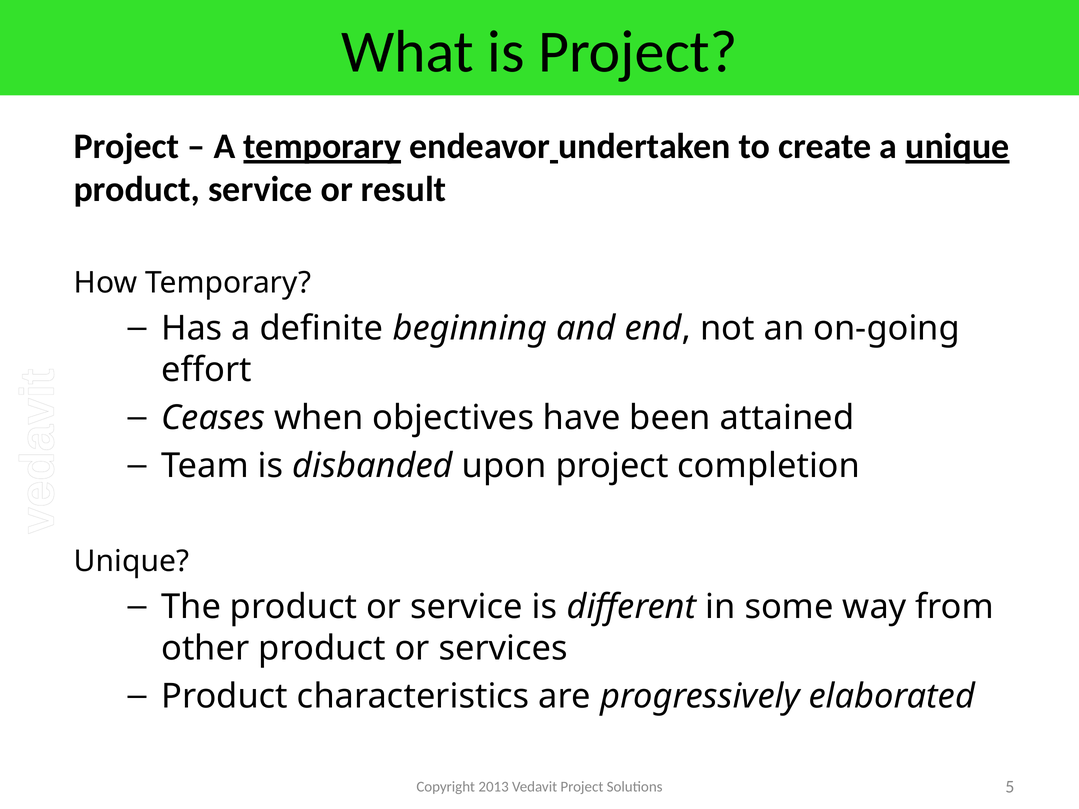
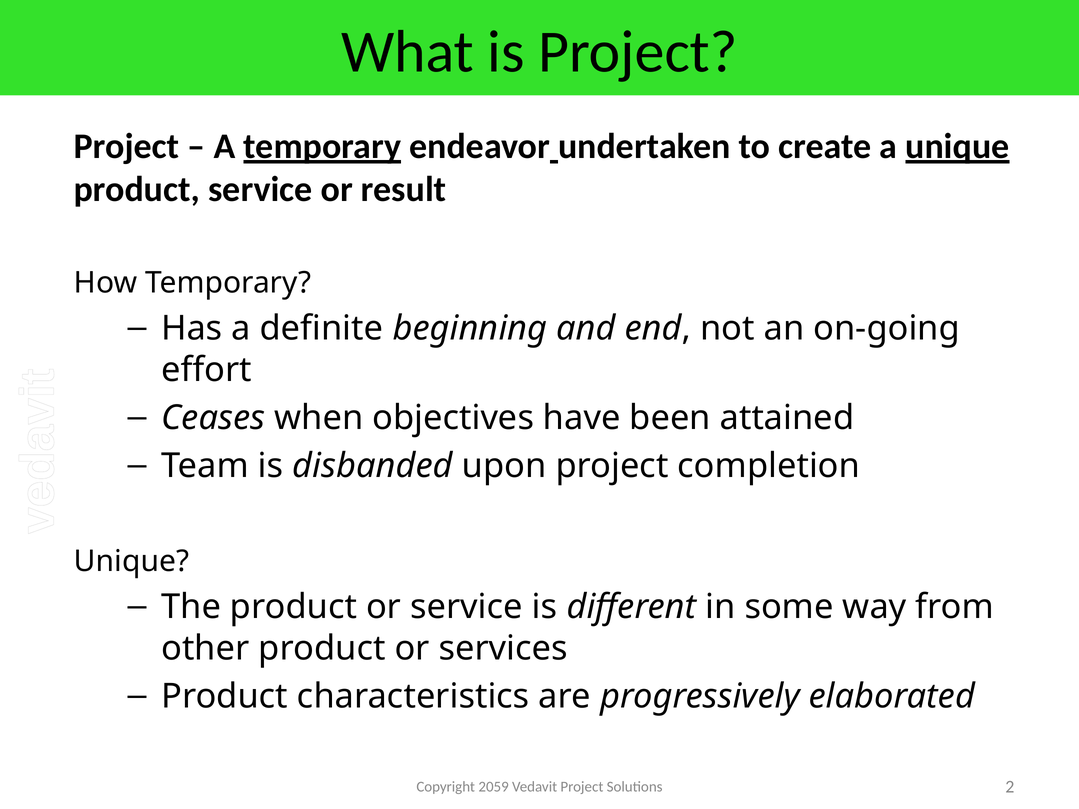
2013: 2013 -> 2059 (494, 787)
5: 5 -> 2 (1010, 787)
